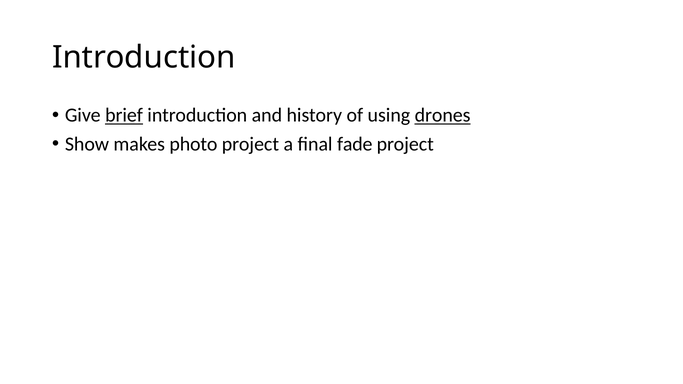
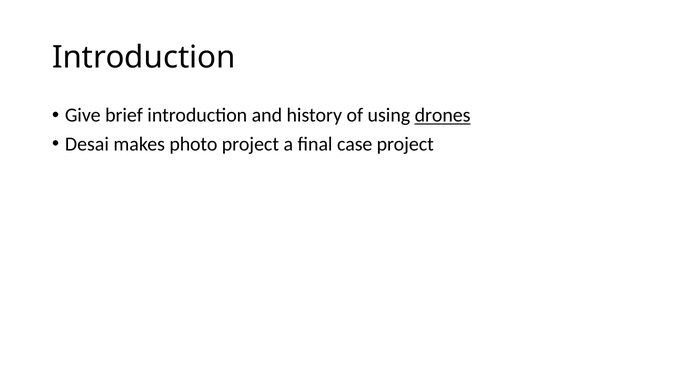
brief underline: present -> none (124, 115)
Show: Show -> Desai (87, 144)
fade: fade -> case (355, 144)
